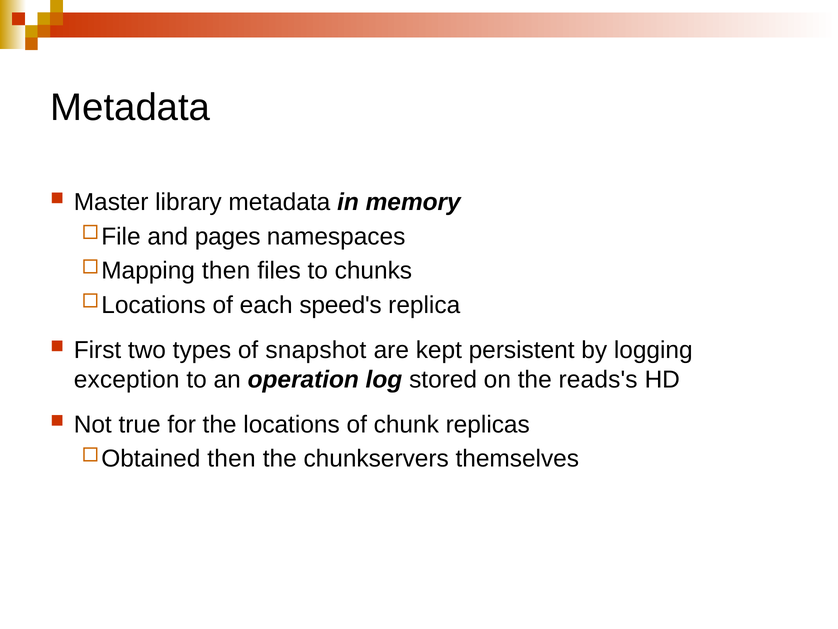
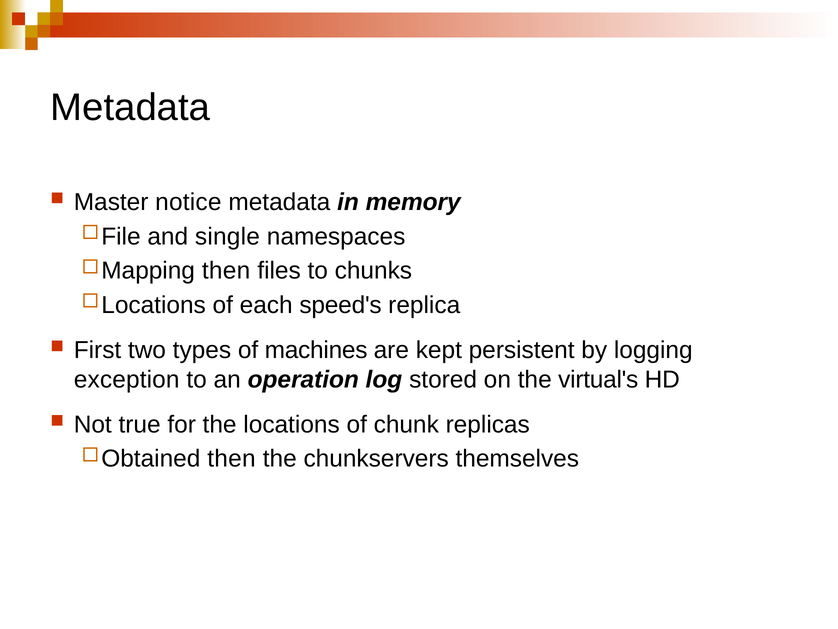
library: library -> notice (188, 202)
pages: pages -> single (227, 236)
snapshot: snapshot -> machines (316, 350)
reads's: reads's -> virtual's (598, 379)
